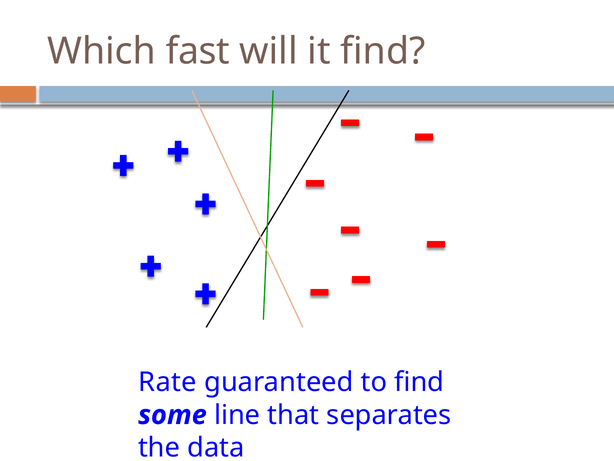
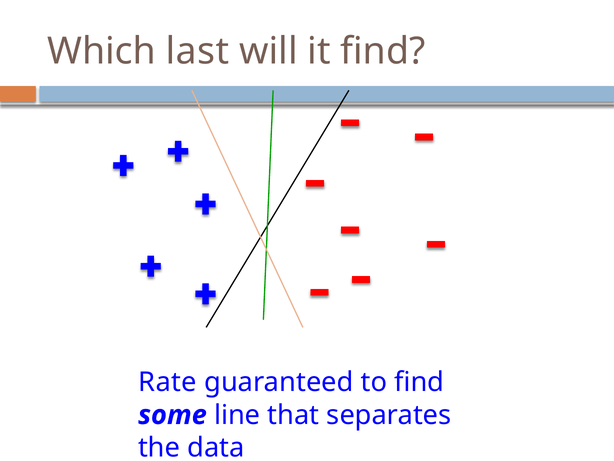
fast: fast -> last (197, 51)
